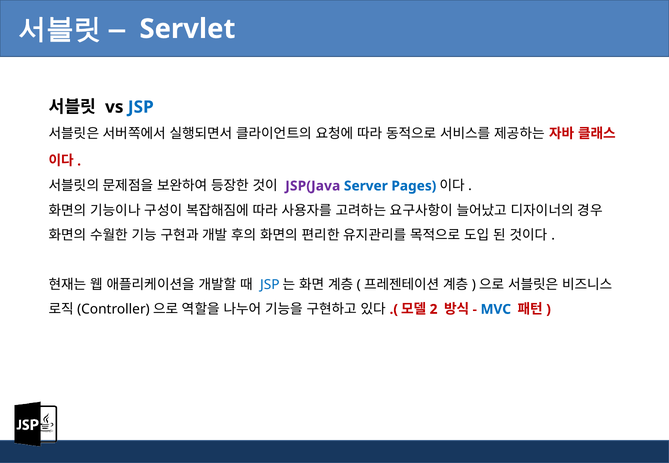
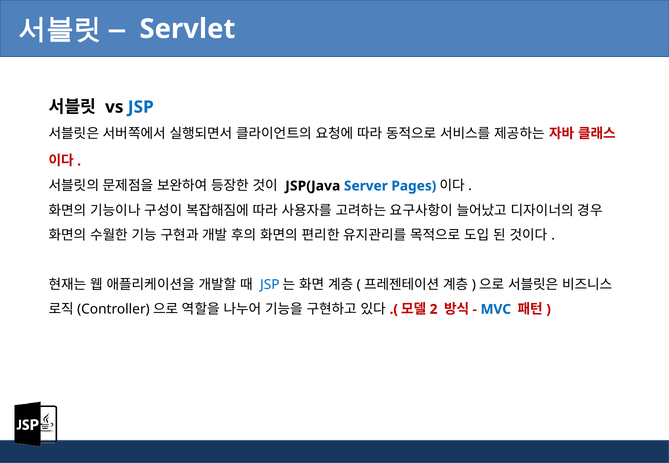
JSP(Java colour: purple -> black (313, 186)
